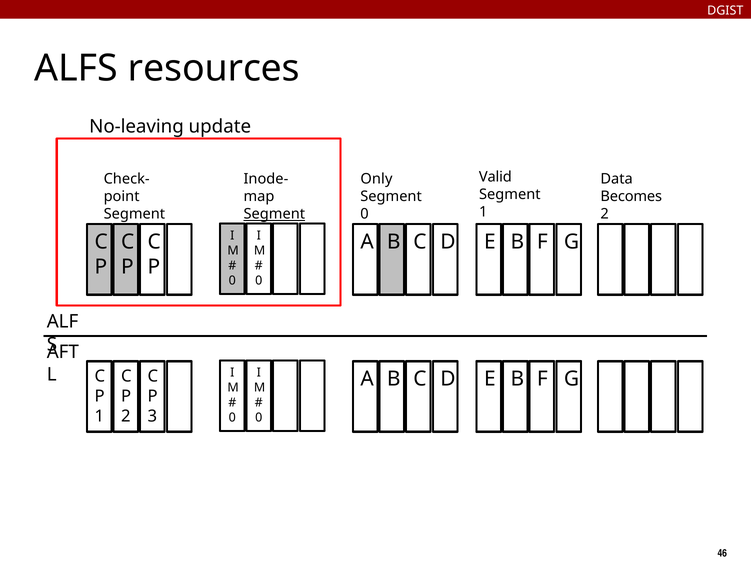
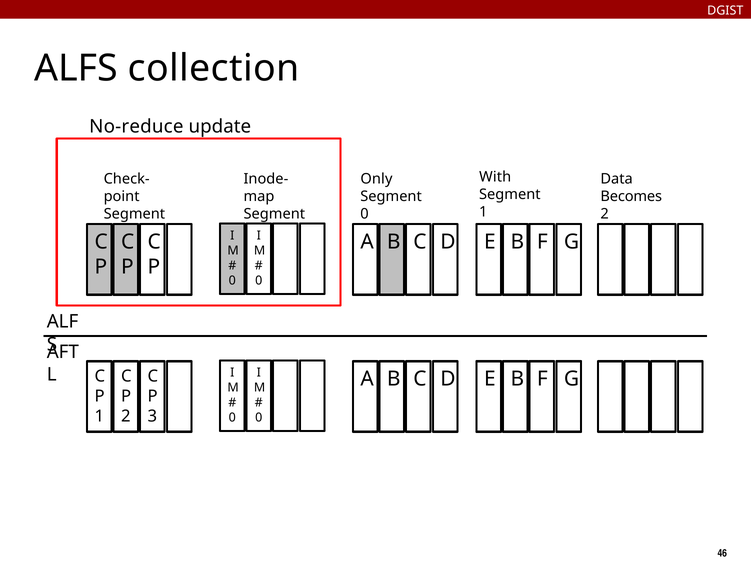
resources: resources -> collection (214, 68)
No-leaving: No-leaving -> No-reduce (136, 127)
Valid: Valid -> With (495, 177)
Segment underline: present -> none (274, 214)
